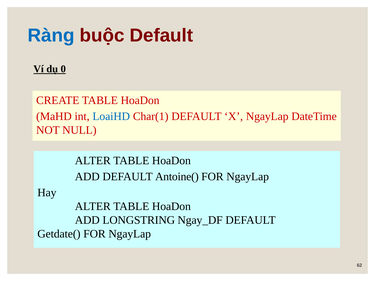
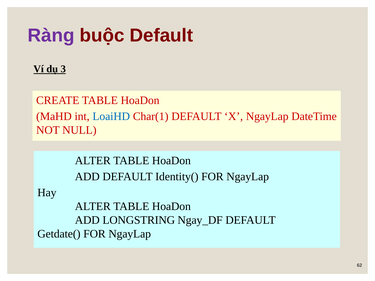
Ràng colour: blue -> purple (51, 36)
0: 0 -> 3 (63, 69)
Antoine(: Antoine( -> Identity( (177, 177)
